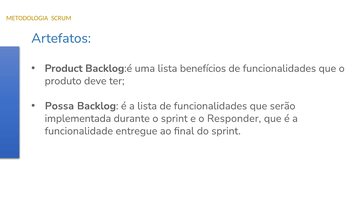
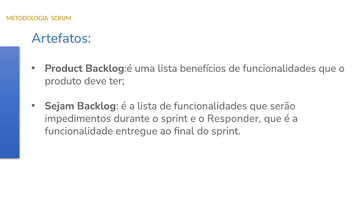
Possa: Possa -> Sejam (60, 106)
implementada: implementada -> impedimentos (78, 118)
